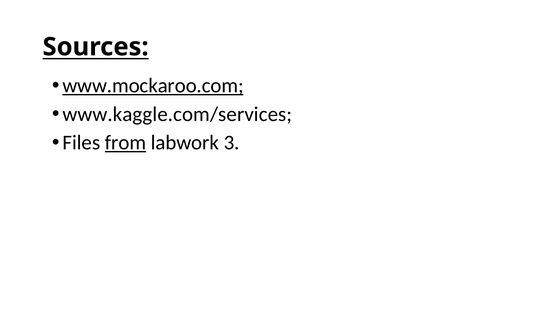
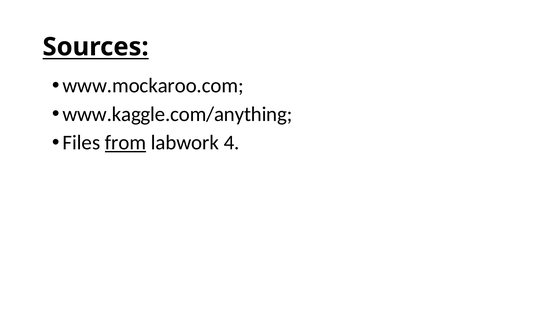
www.mockaroo.com underline: present -> none (153, 86)
www.kaggle.com/services: www.kaggle.com/services -> www.kaggle.com/anything (177, 114)
3: 3 -> 4 (232, 143)
